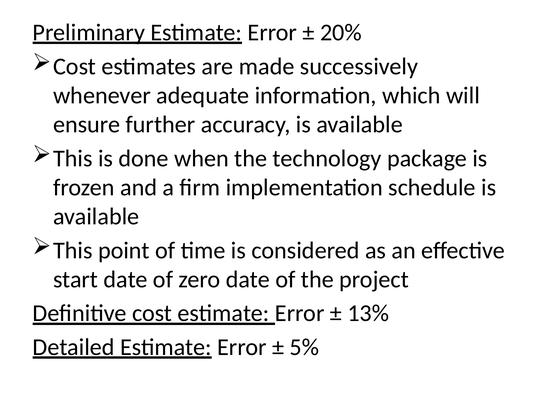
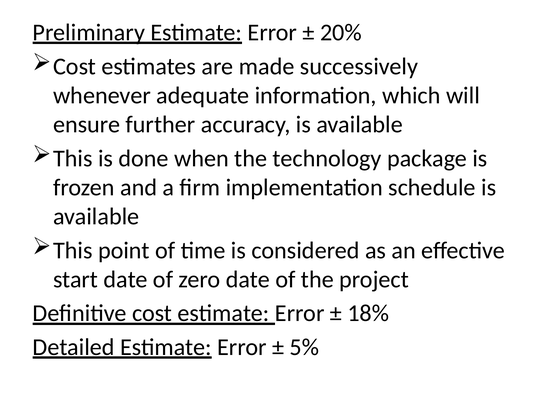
13%: 13% -> 18% (368, 313)
